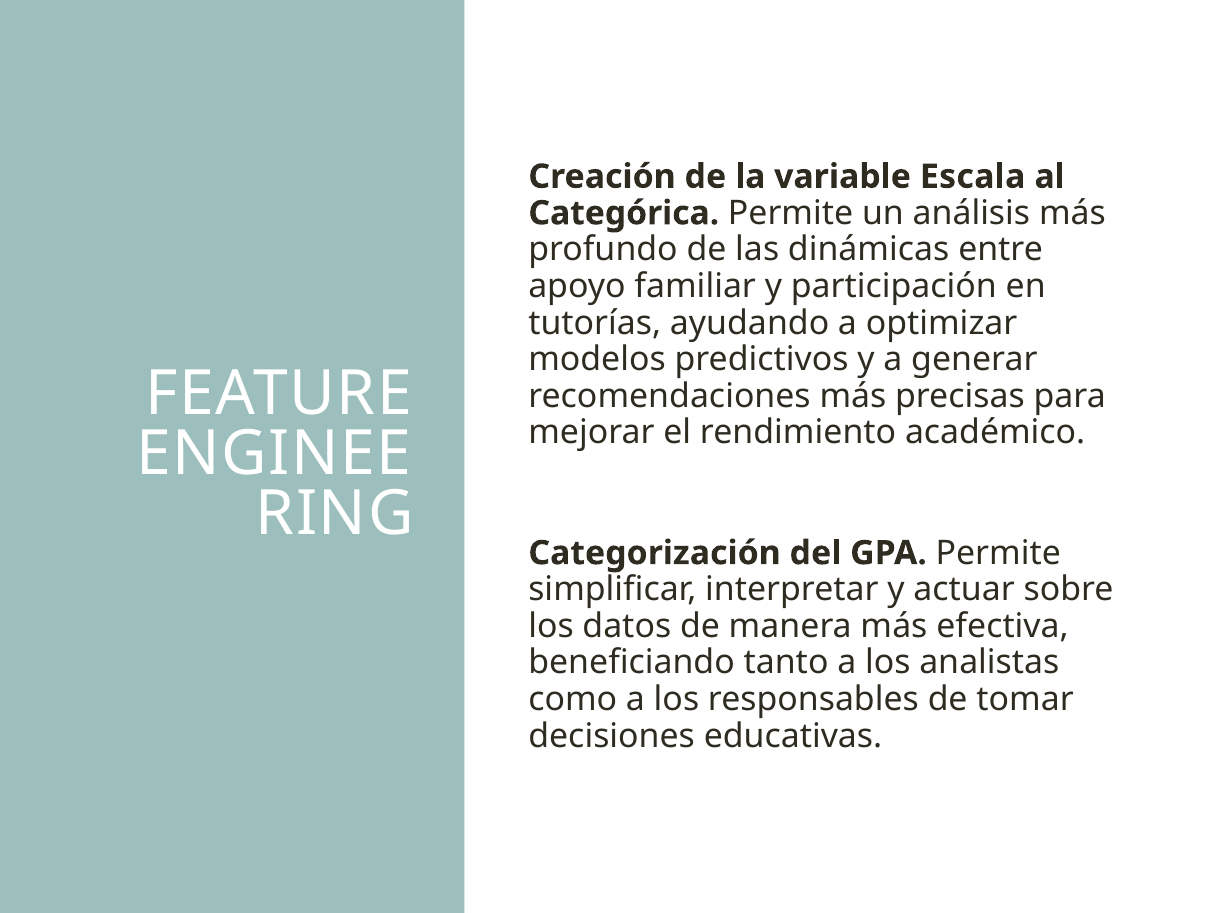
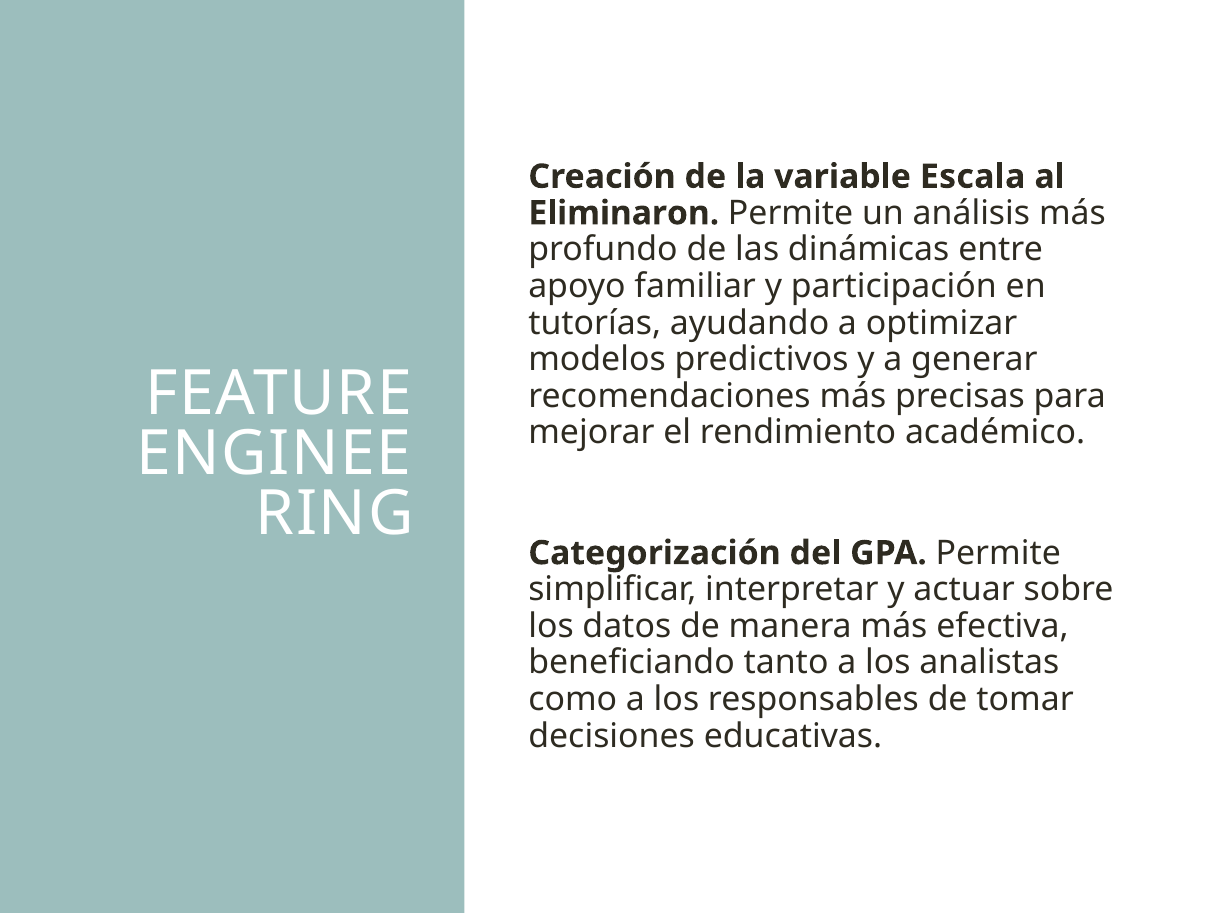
Categórica: Categórica -> Eliminaron (624, 213)
